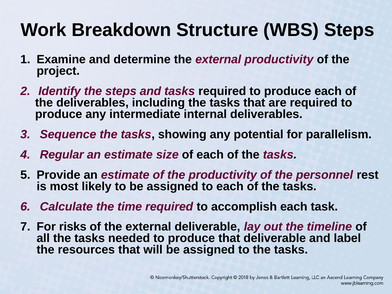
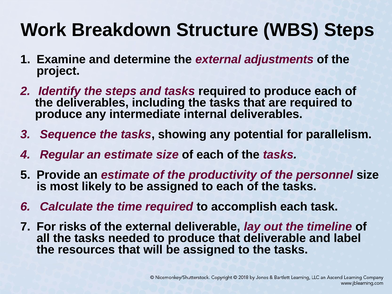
external productivity: productivity -> adjustments (279, 59)
personnel rest: rest -> size (368, 175)
